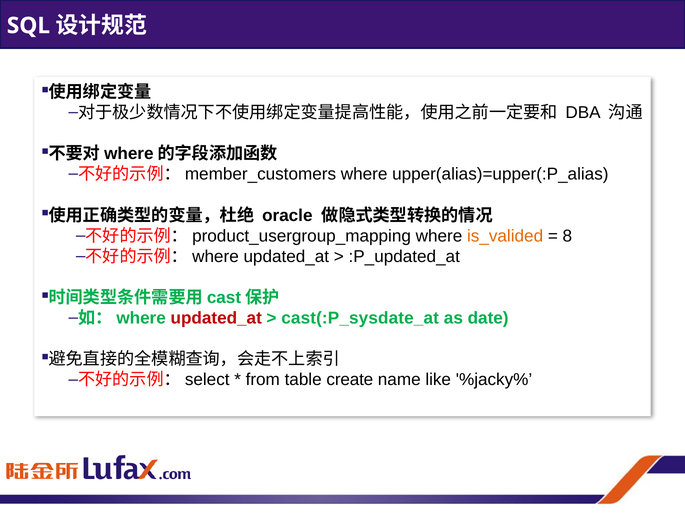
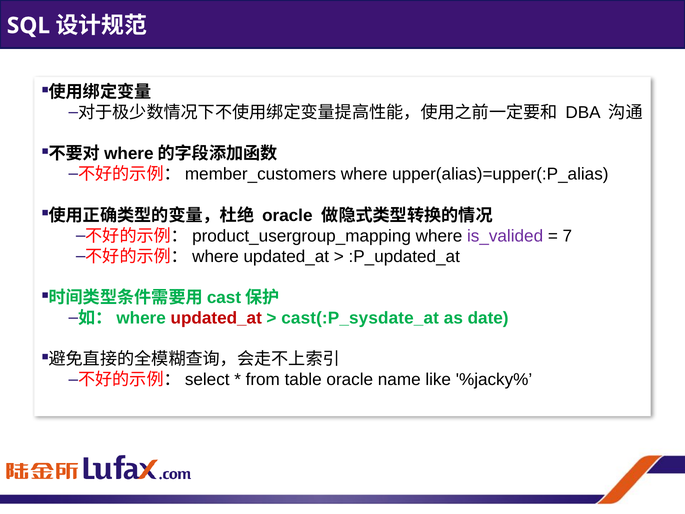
is_valided colour: orange -> purple (505, 236)
8: 8 -> 7 (567, 236)
table create: create -> oracle (350, 380)
